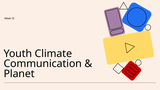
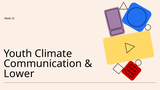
Planet: Planet -> Lower (19, 74)
